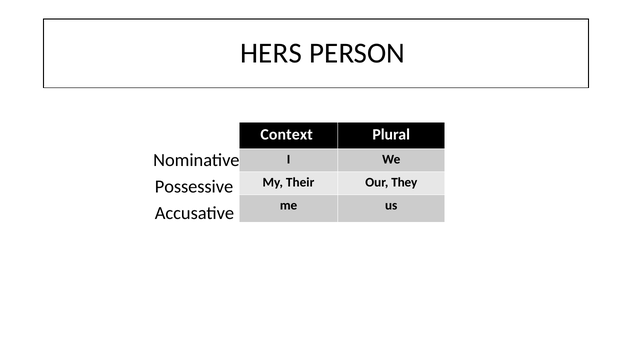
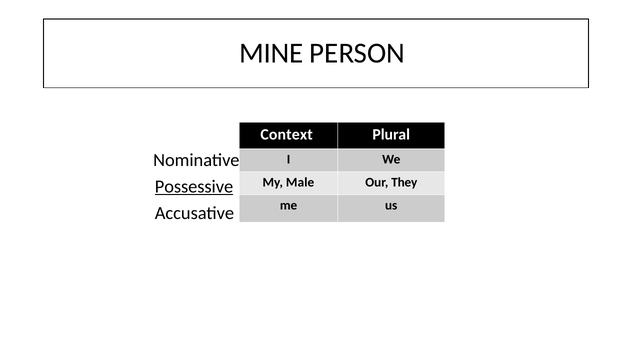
HERS: HERS -> MINE (271, 53)
Their: Their -> Male (300, 182)
Possessive underline: none -> present (194, 186)
